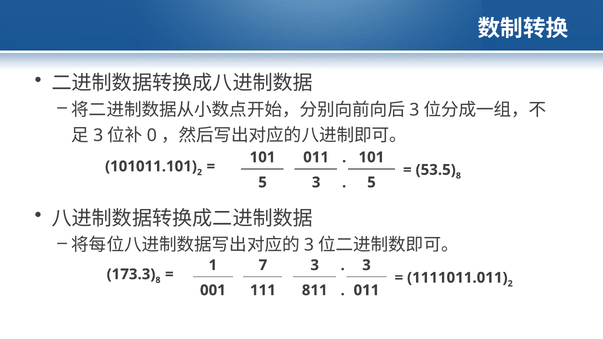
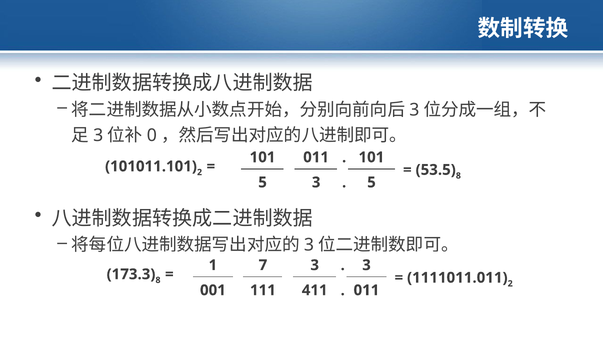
811: 811 -> 411 (315, 290)
